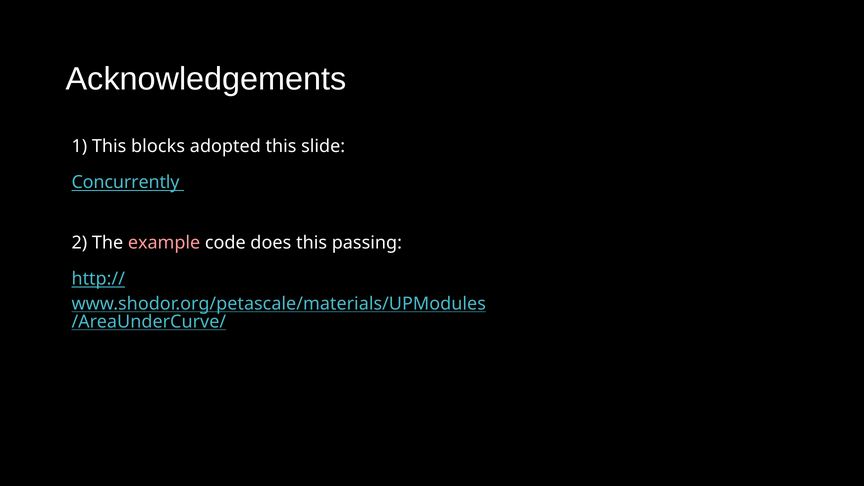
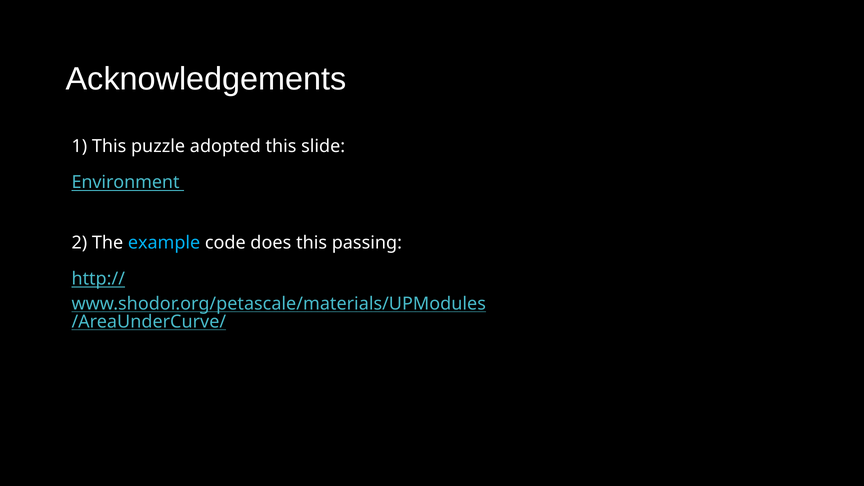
blocks: blocks -> puzzle (158, 146)
Concurrently: Concurrently -> Environment (126, 182)
example colour: pink -> light blue (164, 243)
